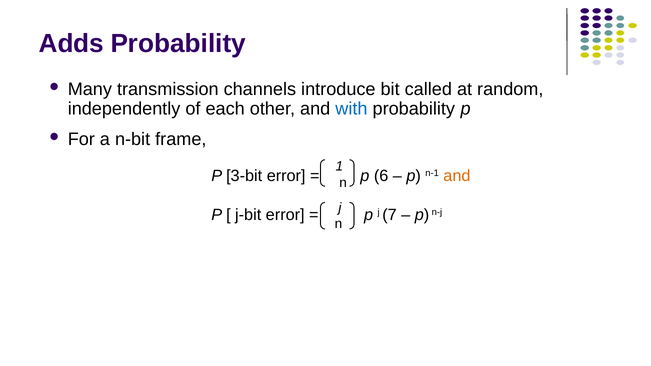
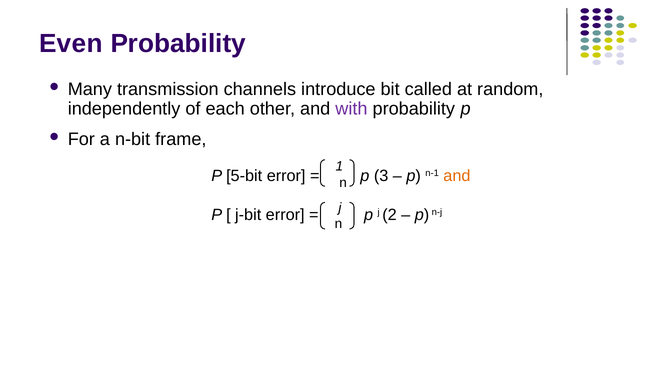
Adds: Adds -> Even (71, 44)
with colour: blue -> purple (351, 109)
3-bit: 3-bit -> 5-bit (244, 176)
6: 6 -> 3 (381, 176)
7: 7 -> 2 (389, 215)
